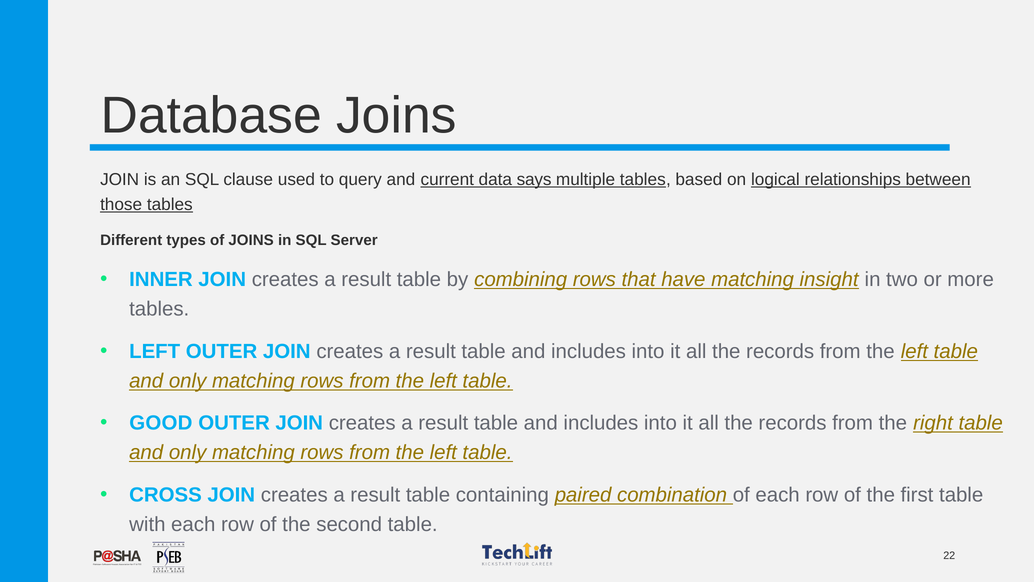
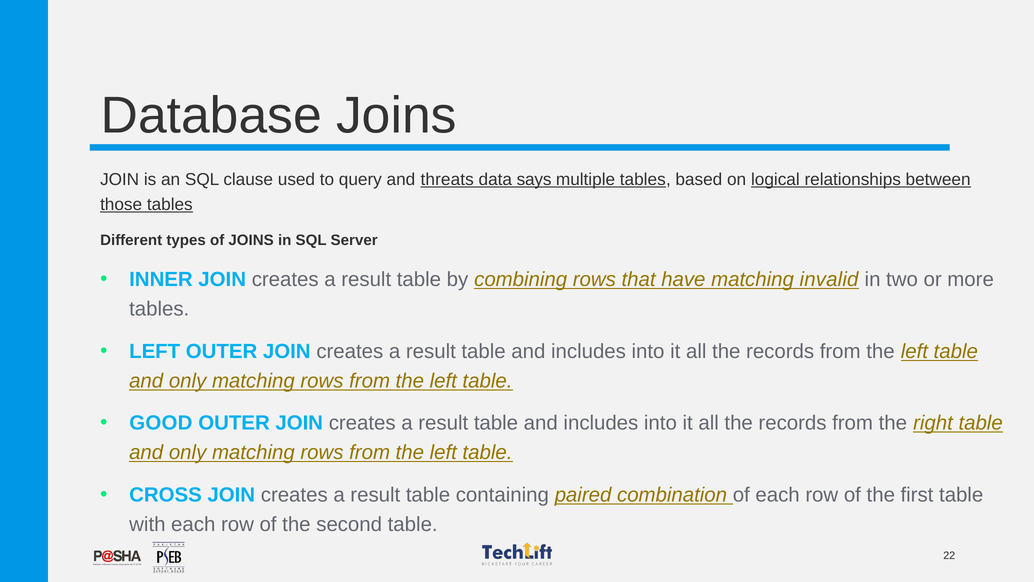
current: current -> threats (447, 179)
insight: insight -> invalid (829, 279)
